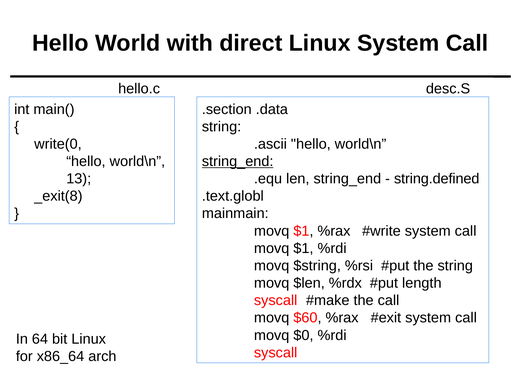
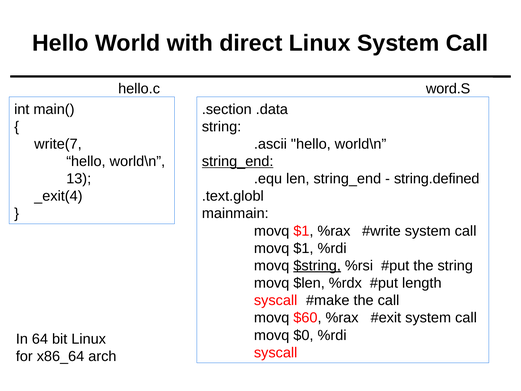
desc.S: desc.S -> word.S (448, 89)
write(0: write(0 -> write(7 (58, 144)
_exit(8: _exit(8 -> _exit(4 (58, 196)
$string underline: none -> present (317, 266)
